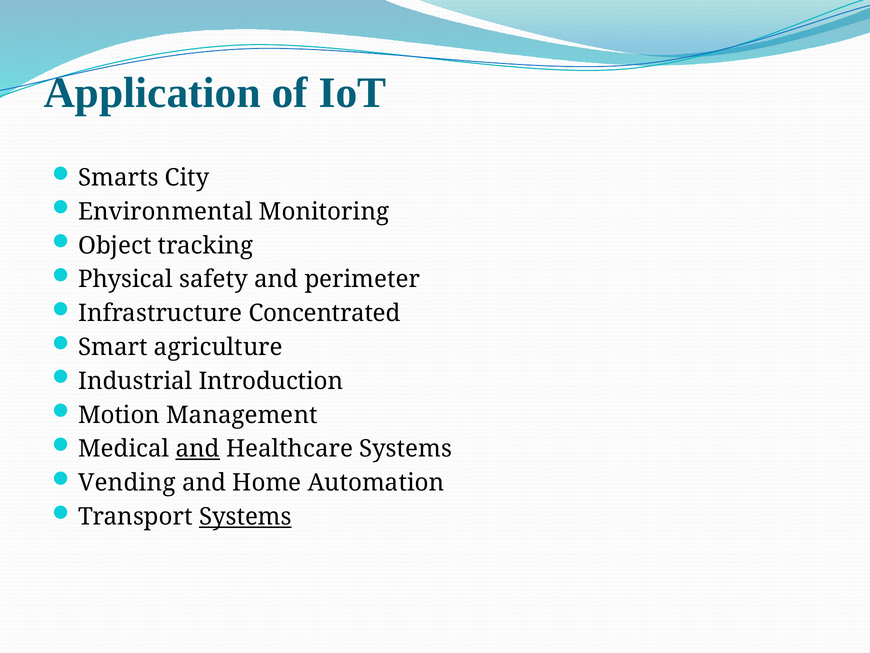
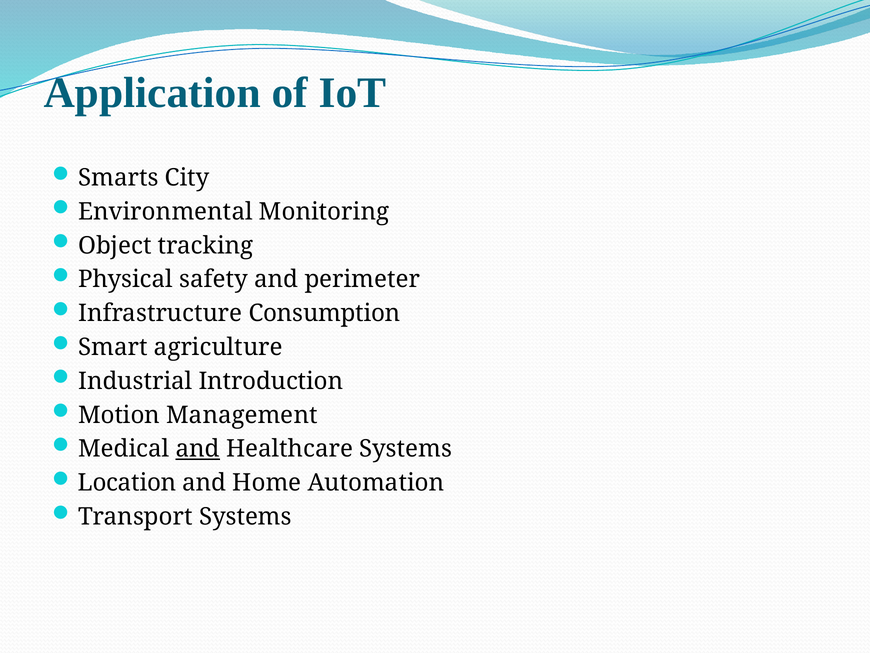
Concentrated: Concentrated -> Consumption (325, 313)
Vending: Vending -> Location (127, 483)
Systems underline: present -> none (245, 516)
